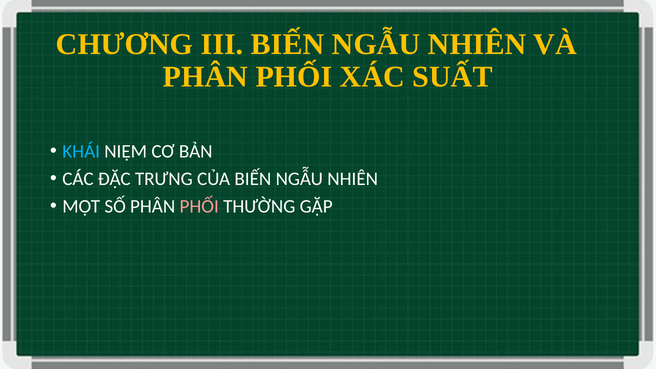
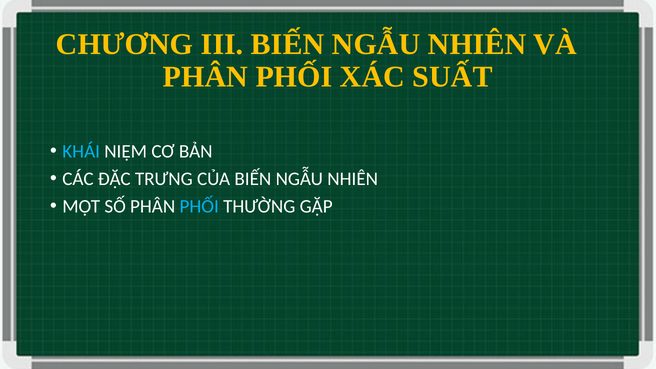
PHỐI colour: pink -> light blue (199, 206)
